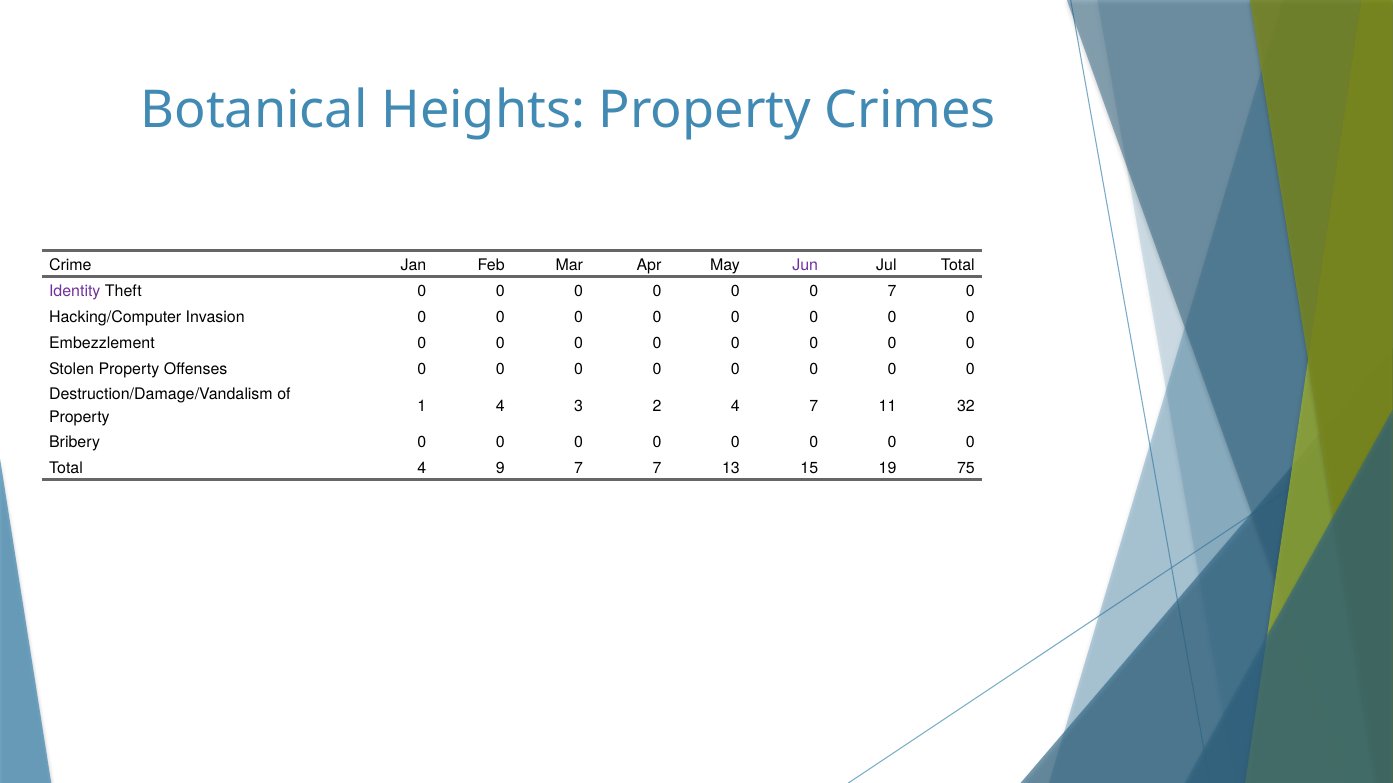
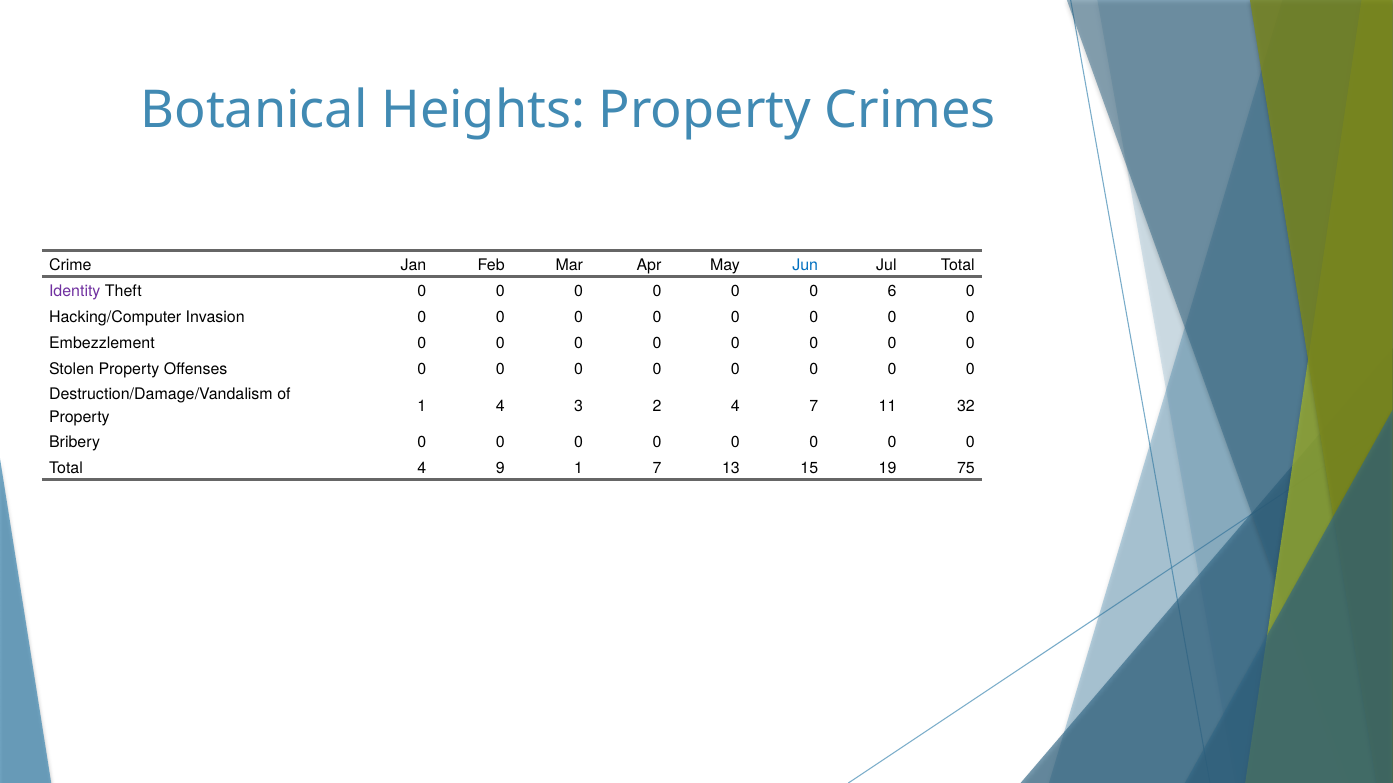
Jun colour: purple -> blue (805, 266)
0 7: 7 -> 6 (892, 292)
9 7: 7 -> 1 (579, 468)
